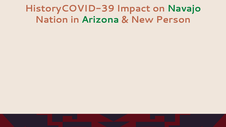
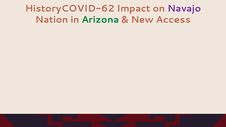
HistoryCOVID-39: HistoryCOVID-39 -> HistoryCOVID-62 (70, 8)
Navajo colour: green -> purple (184, 8)
Person: Person -> Access (173, 20)
